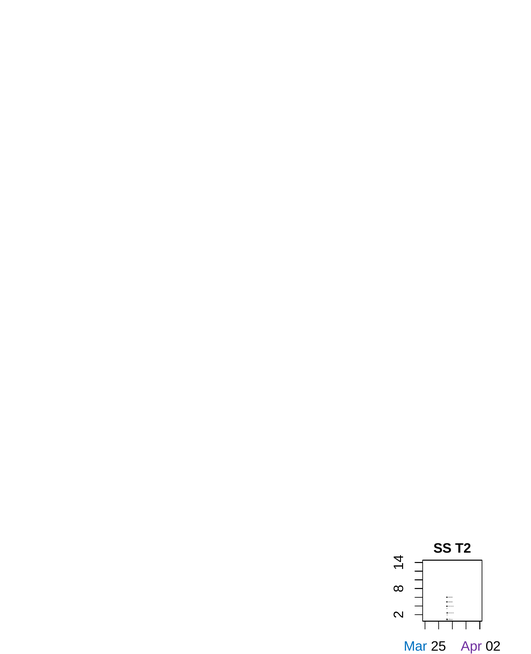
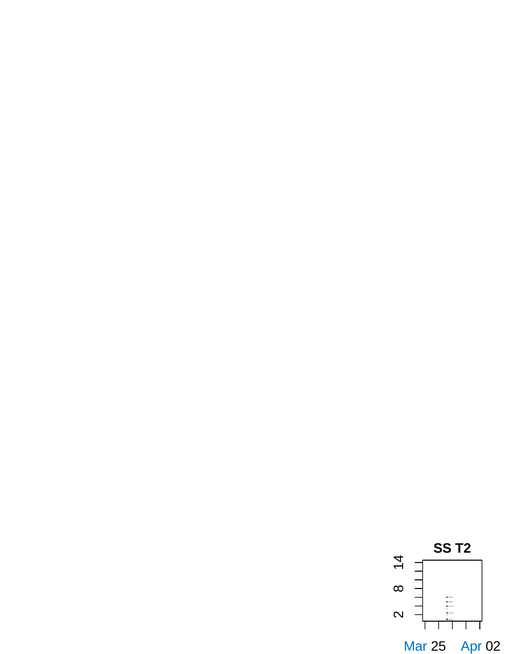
Apr colour: purple -> blue (471, 646)
